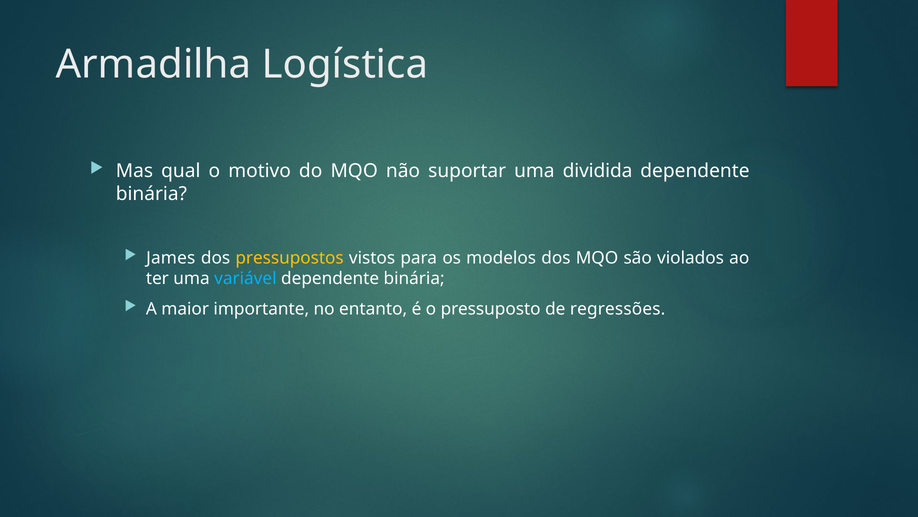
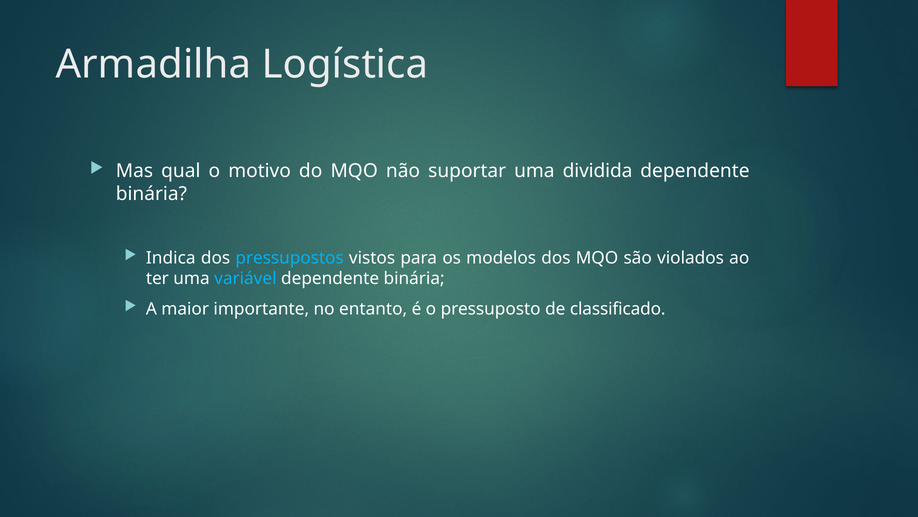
James: James -> Indica (171, 258)
pressupostos colour: yellow -> light blue (290, 258)
regressões: regressões -> classificado (618, 308)
